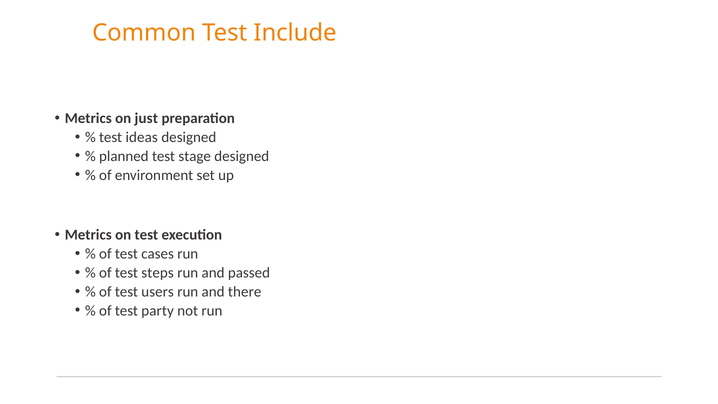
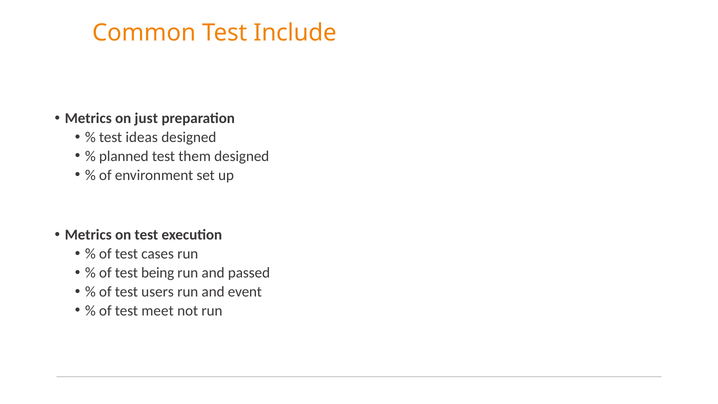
stage: stage -> them (195, 156)
steps: steps -> being (158, 273)
there: there -> event (245, 292)
party: party -> meet (158, 311)
